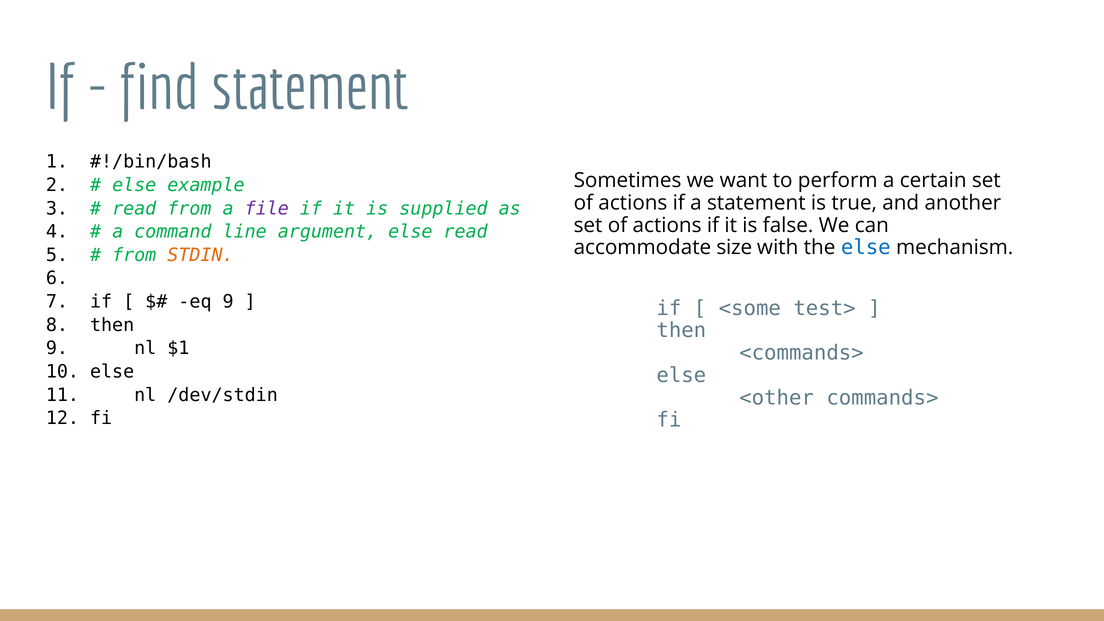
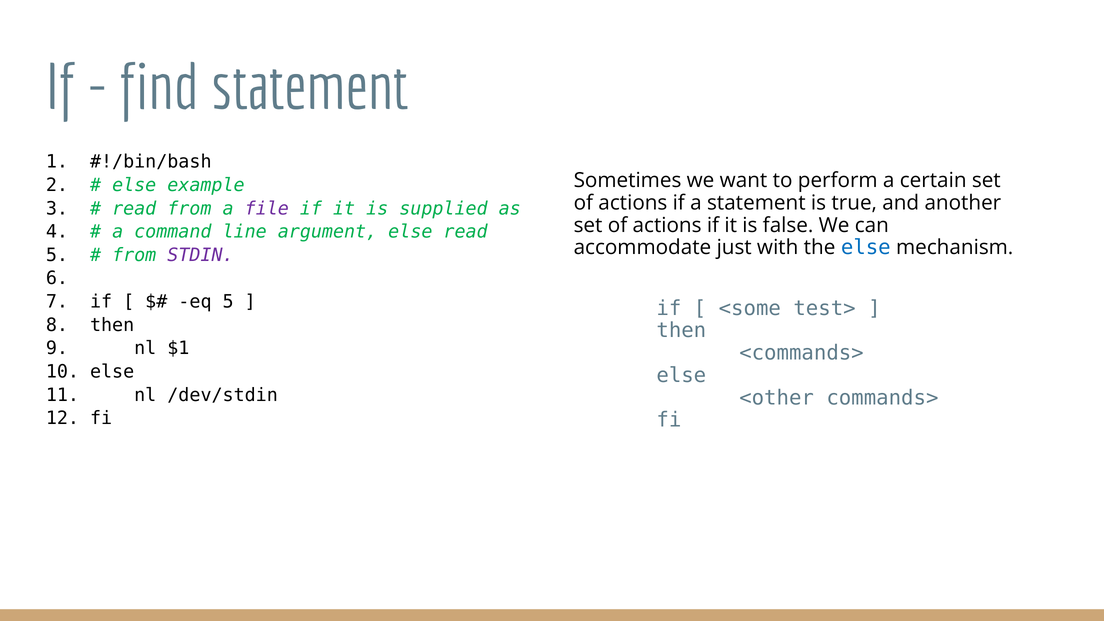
size: size -> just (734, 248)
STDIN colour: orange -> purple (200, 255)
eq 9: 9 -> 5 (228, 302)
